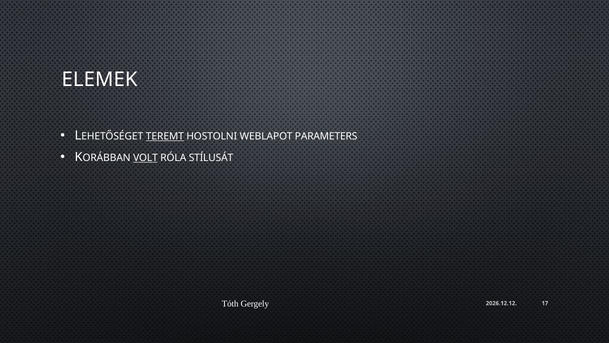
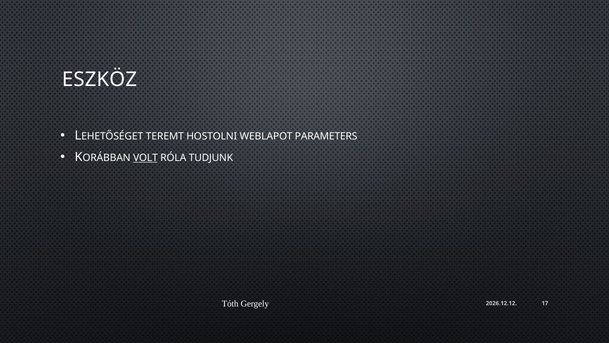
ELEMEK: ELEMEK -> ESZKÖZ (99, 79)
TEREMT underline: present -> none (165, 136)
STÍLUSÁT: STÍLUSÁT -> TUDJUNK (211, 158)
